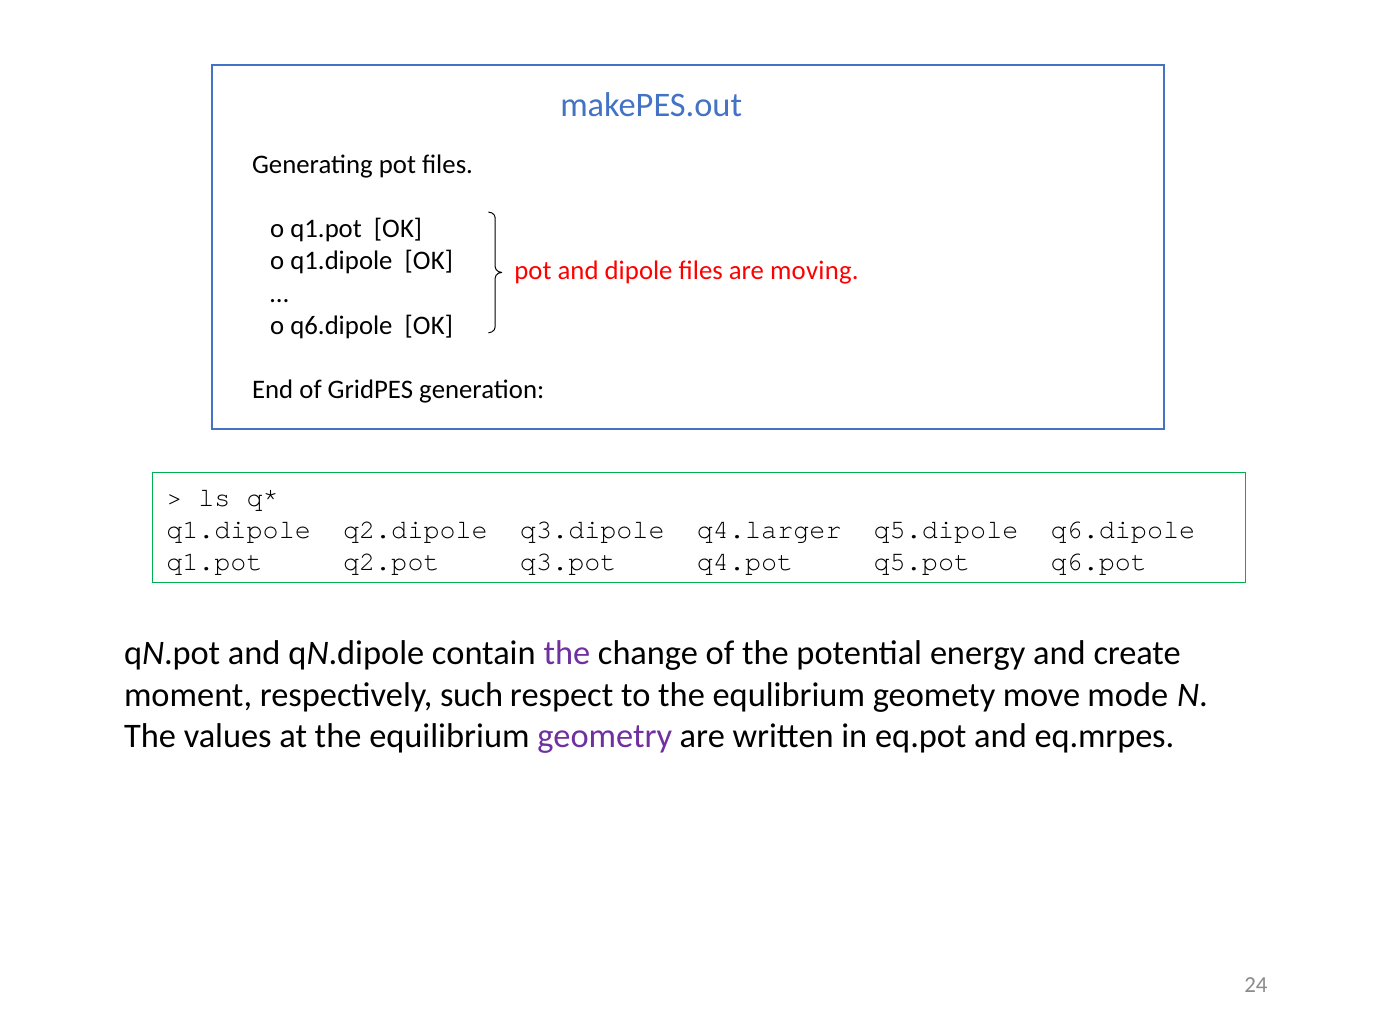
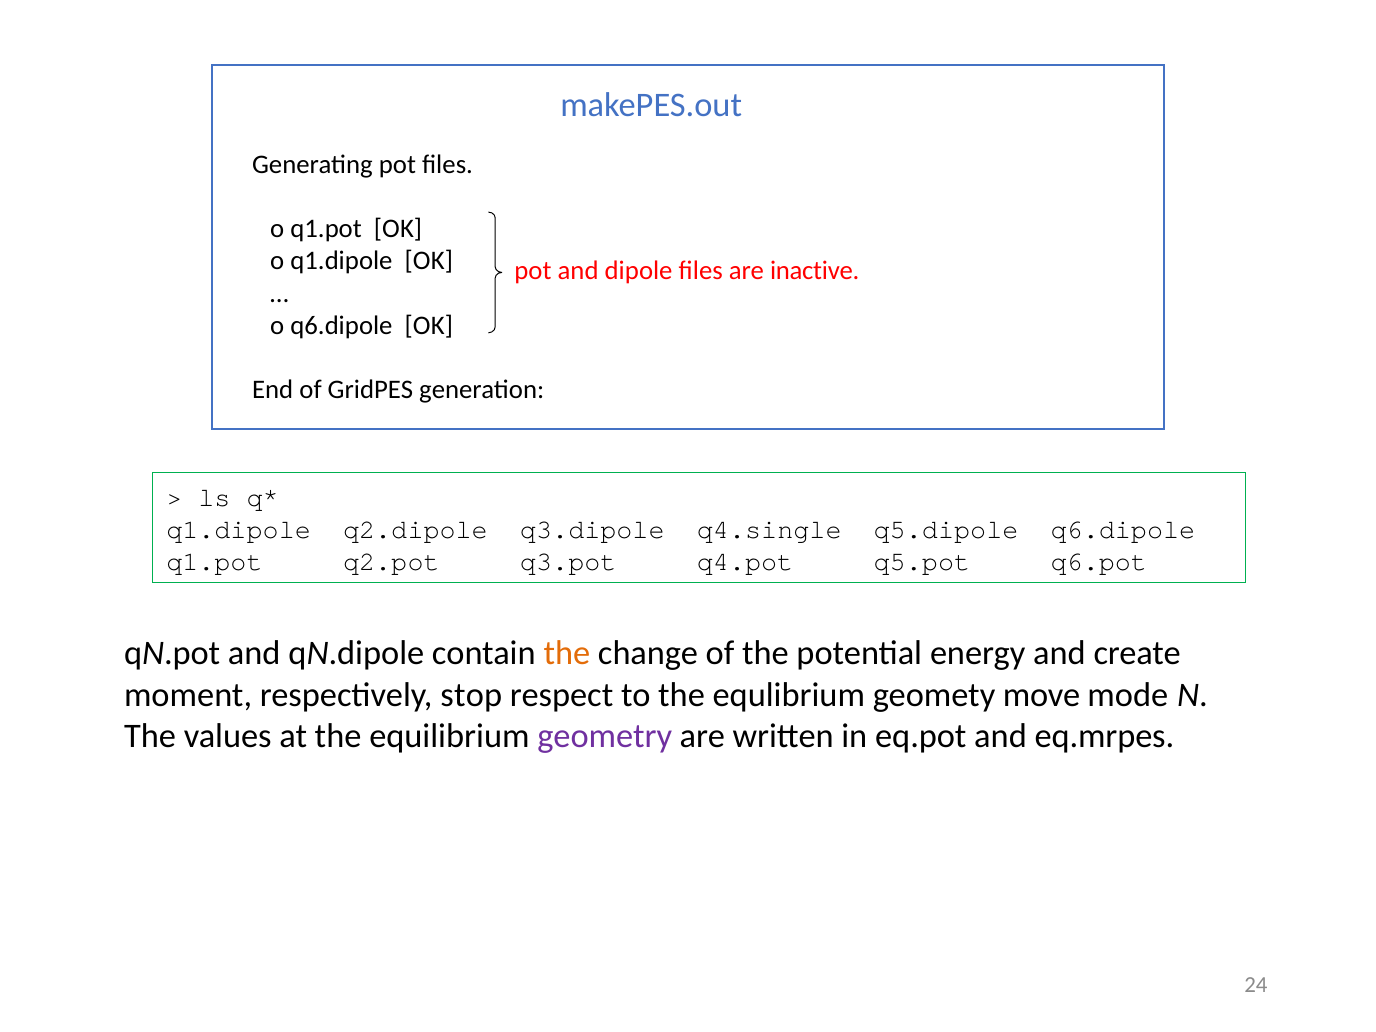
moving: moving -> inactive (815, 271)
q4.larger: q4.larger -> q4.single (769, 530)
the colour: purple -> orange (567, 653)
such: such -> stop (471, 695)
